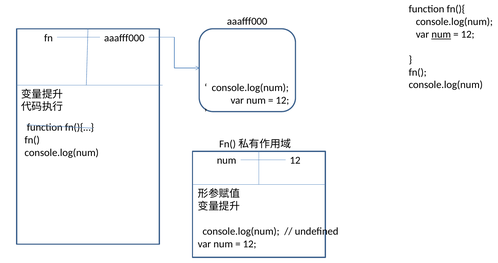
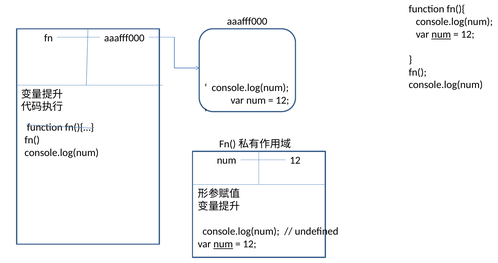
num underline: none -> present (223, 245)
